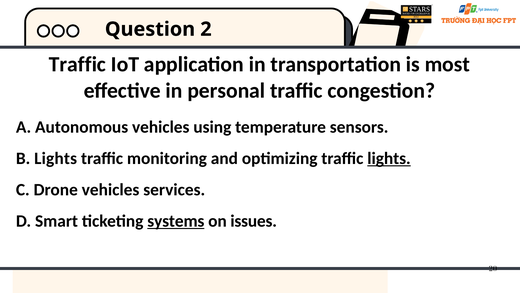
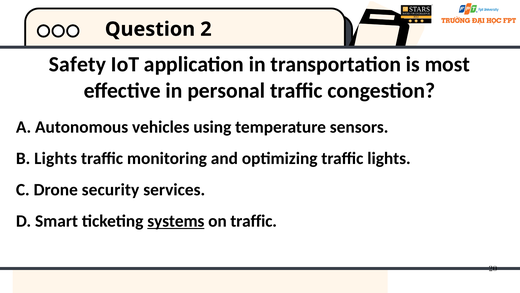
Traffic: Traffic -> Safety (77, 64)
lights underline: present -> none (389, 158)
Drone vehicles: vehicles -> security (110, 189)
on issues: issues -> traffic (254, 221)
